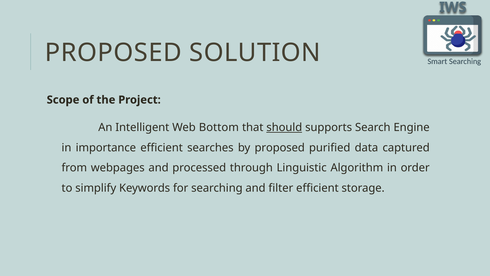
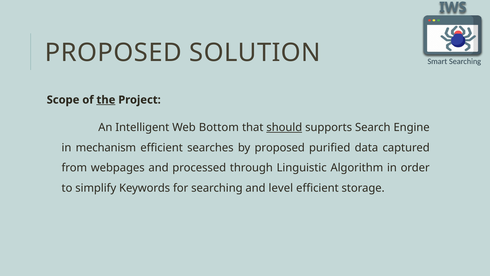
the underline: none -> present (106, 100)
importance: importance -> mechanism (106, 147)
filter: filter -> level (281, 188)
